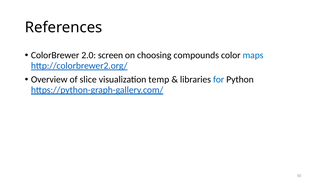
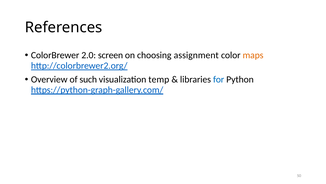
compounds: compounds -> assignment (196, 55)
maps colour: blue -> orange (253, 55)
slice: slice -> such (88, 79)
